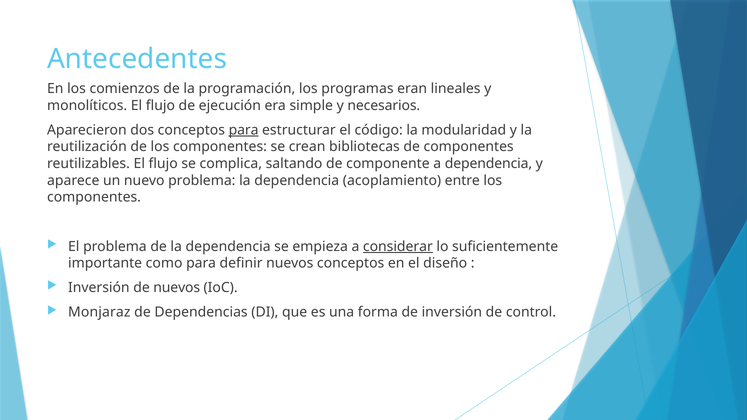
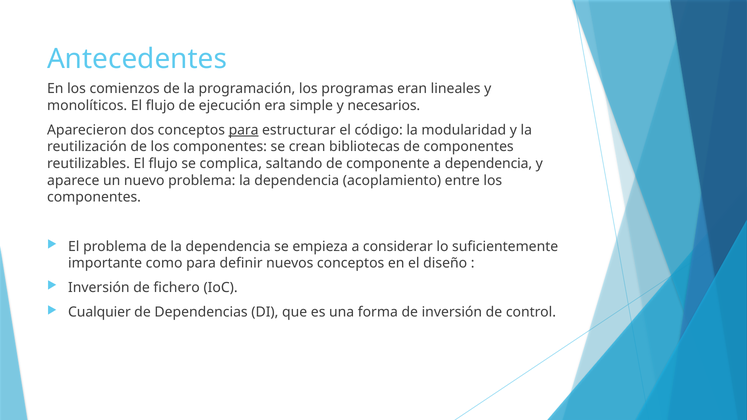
considerar underline: present -> none (398, 246)
de nuevos: nuevos -> fichero (177, 288)
Monjaraz: Monjaraz -> Cualquier (99, 312)
